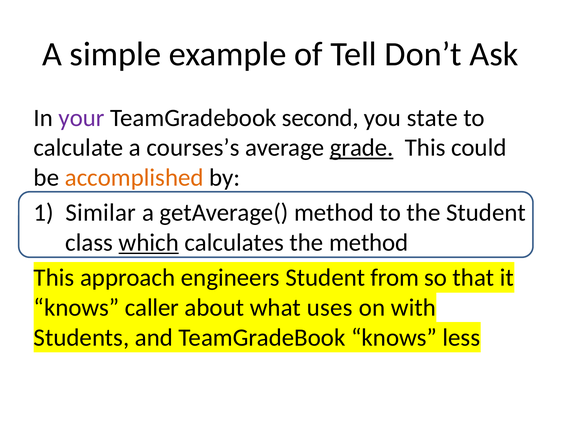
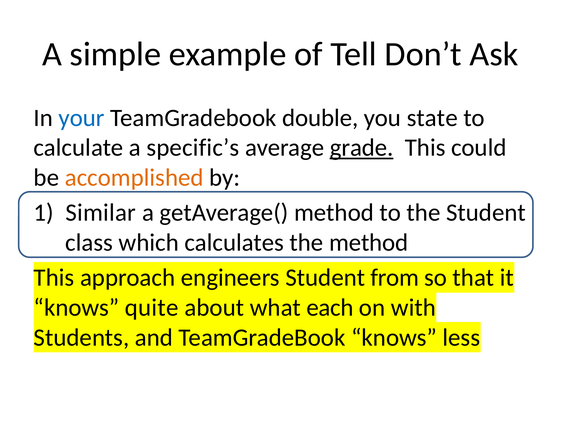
your colour: purple -> blue (82, 118)
second: second -> double (320, 118)
courses’s: courses’s -> specific’s (193, 148)
which underline: present -> none (149, 242)
caller: caller -> quite (152, 307)
uses: uses -> each (330, 307)
